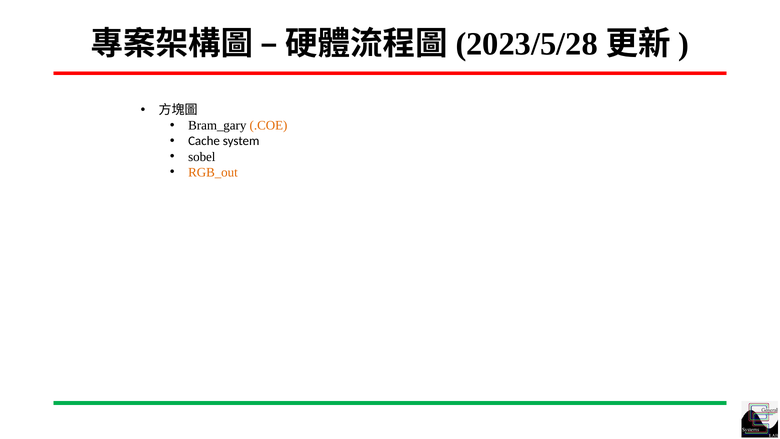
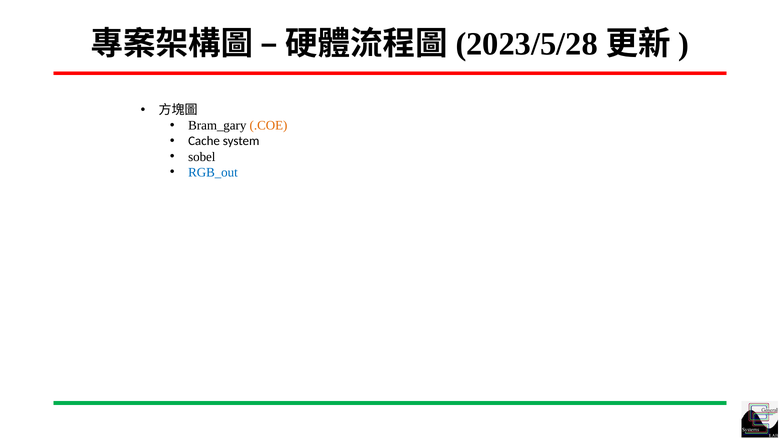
RGB_out colour: orange -> blue (213, 172)
